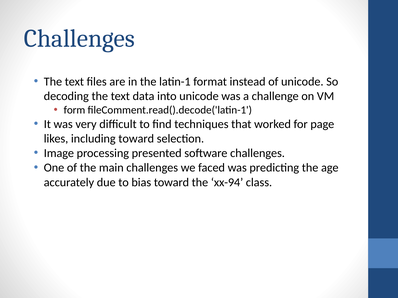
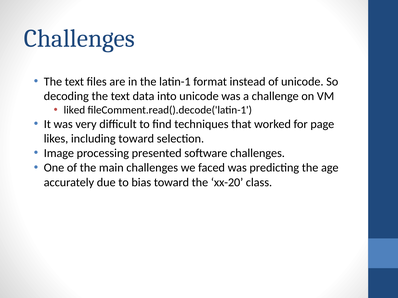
form: form -> liked (74, 110)
xx-94: xx-94 -> xx-20 (227, 183)
